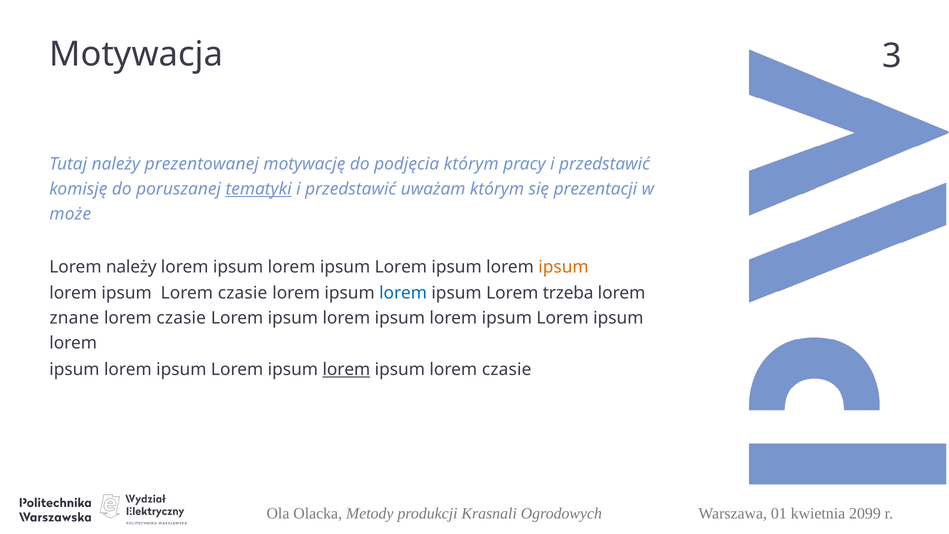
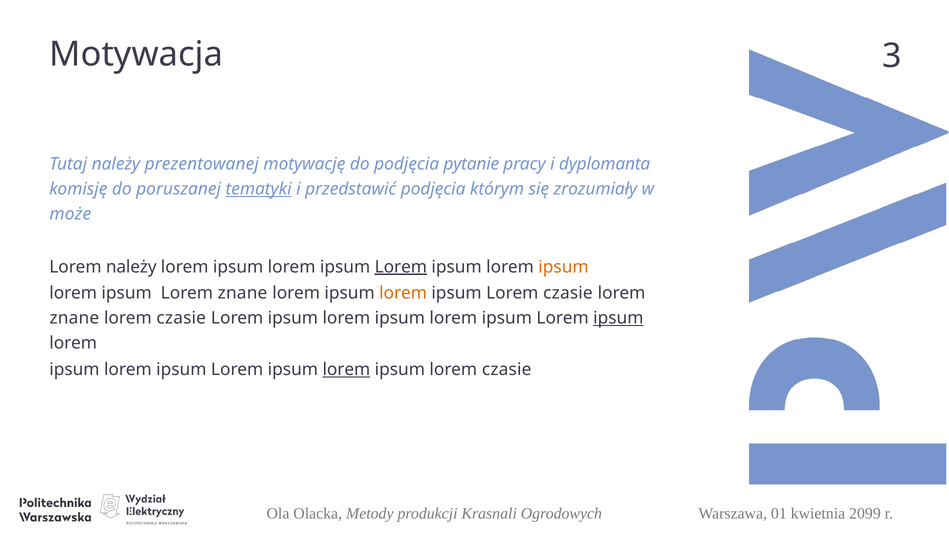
podjęcia którym: którym -> pytanie (471, 164)
pracy i przedstawić: przedstawić -> dyplomanta (605, 164)
przedstawić uważam: uważam -> podjęcia (433, 189)
prezentacji: prezentacji -> zrozumiały (595, 189)
Lorem underline: none -> present (401, 267)
czasie: czasie -> znane (243, 293)
lorem colour: blue -> orange (403, 293)
trzeba: trzeba -> czasie (568, 293)
ipsum underline: none -> present (618, 318)
